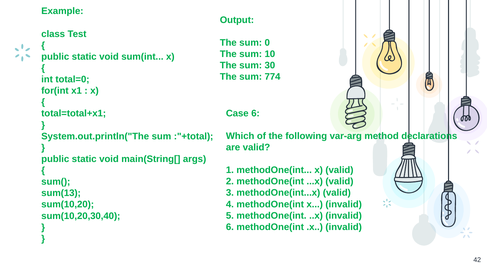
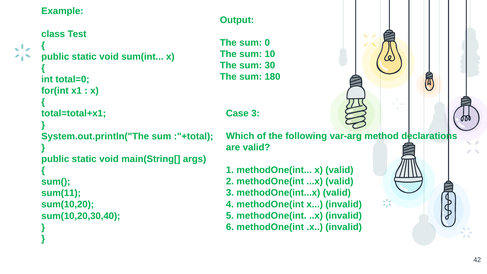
774: 774 -> 180 (273, 77)
Case 6: 6 -> 3 (255, 113)
sum(13: sum(13 -> sum(11 (61, 193)
